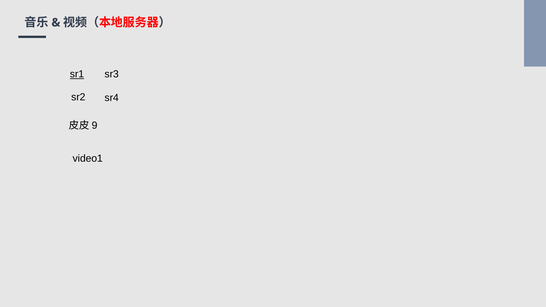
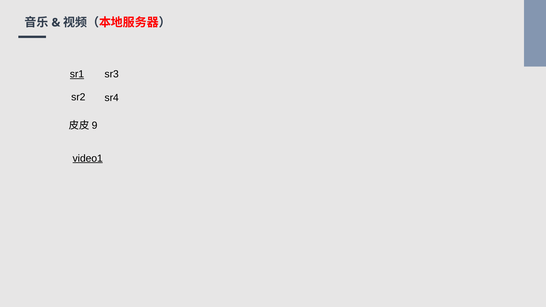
video1 underline: none -> present (88, 158)
